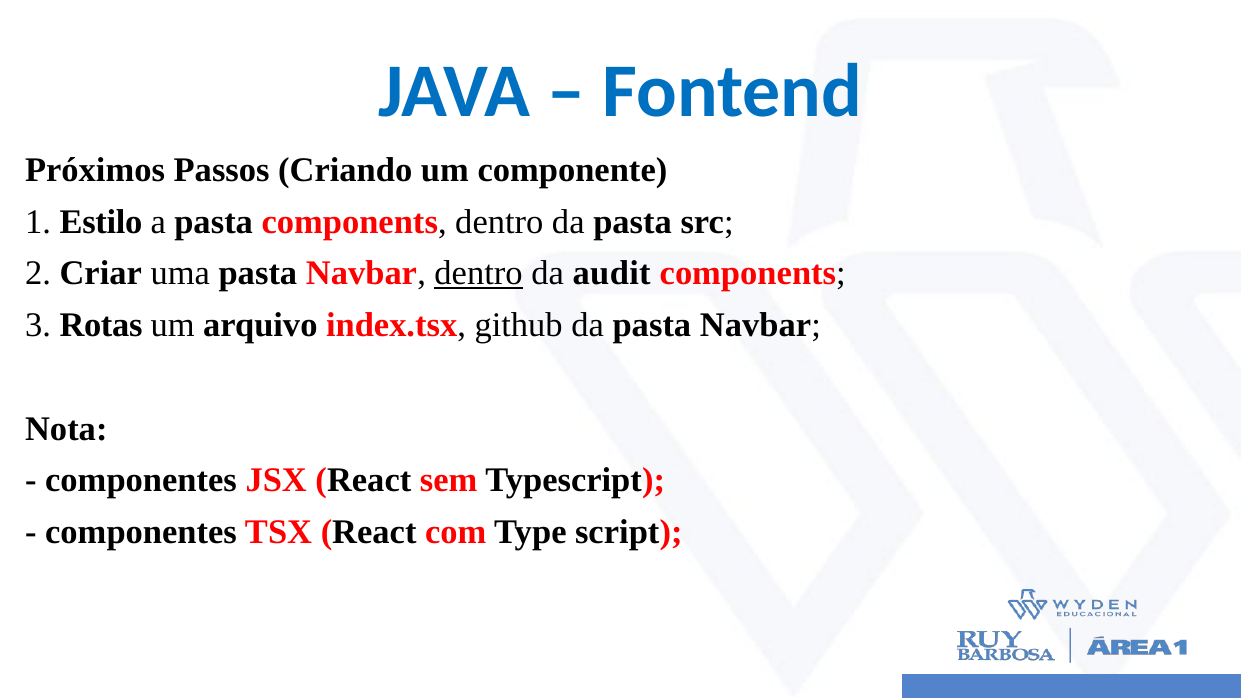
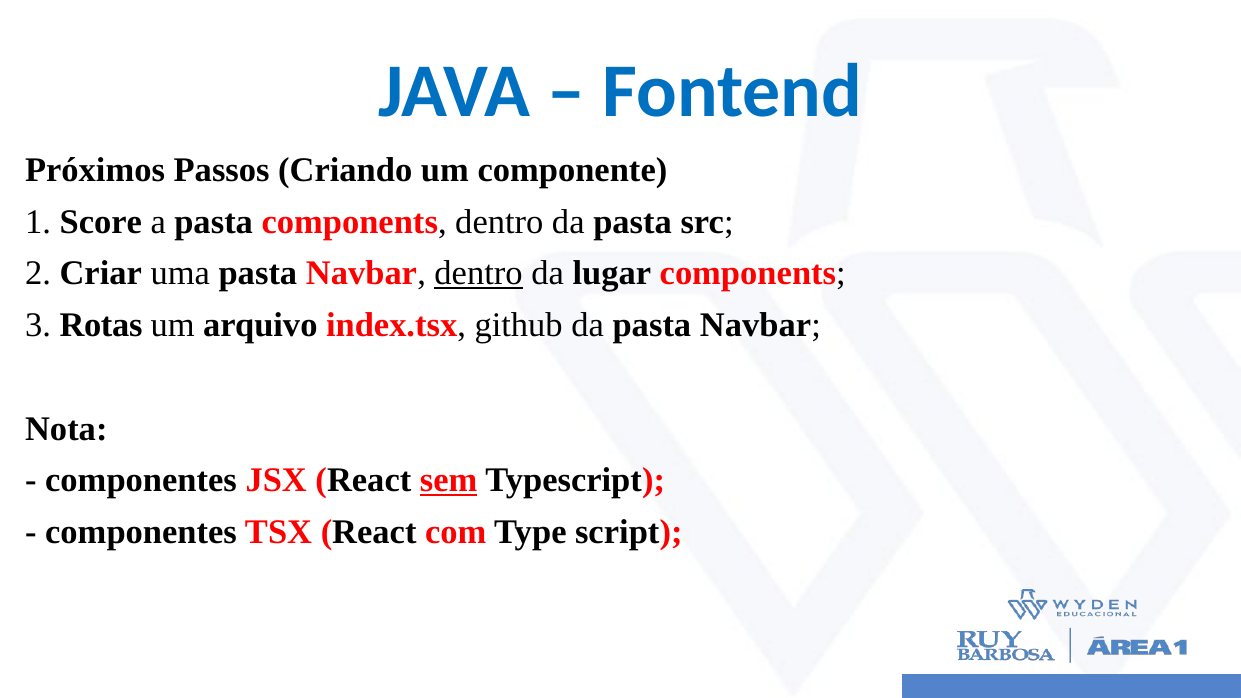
Estilo: Estilo -> Score (101, 222)
audit: audit -> lugar (612, 274)
sem underline: none -> present (449, 481)
